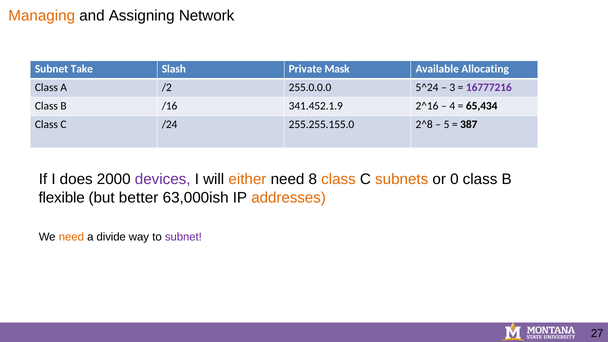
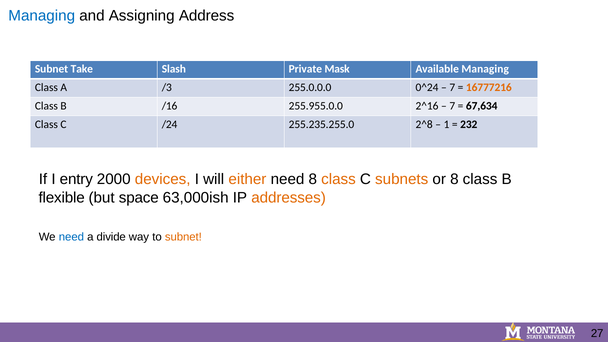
Managing colour: orange -> blue (42, 16)
Network: Network -> Address (207, 16)
Available Allocating: Allocating -> Managing (485, 69)
/2: /2 -> /3 (167, 87)
5^24: 5^24 -> 0^24 (427, 87)
3: 3 -> 7 (452, 87)
16777216 colour: purple -> orange (489, 87)
341.452.1.9: 341.452.1.9 -> 255.955.0.0 (316, 106)
4: 4 -> 7 (452, 106)
65,434: 65,434 -> 67,634 (482, 106)
255.255.155.0: 255.255.155.0 -> 255.235.255.0 (321, 124)
5: 5 -> 1 (447, 124)
387: 387 -> 232 (469, 124)
does: does -> entry (76, 179)
devices colour: purple -> orange (163, 179)
or 0: 0 -> 8 (454, 179)
better: better -> space (139, 198)
need colour: orange -> blue (71, 237)
subnet colour: purple -> orange (183, 237)
